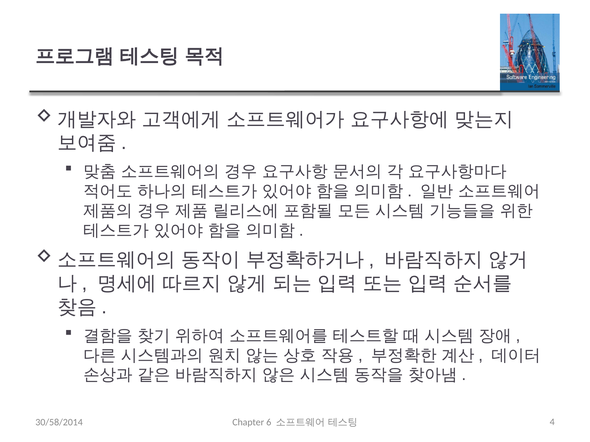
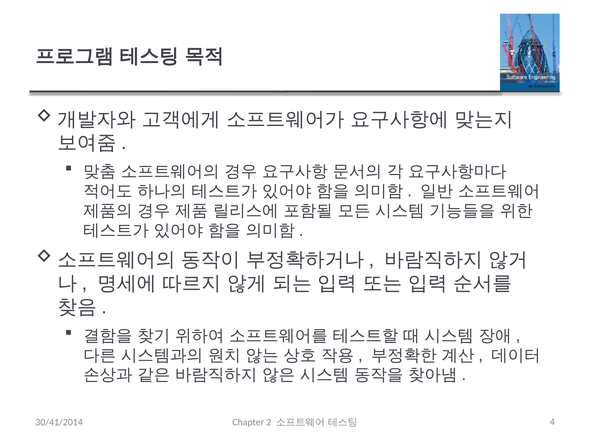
30/58/2014: 30/58/2014 -> 30/41/2014 (59, 423)
6: 6 -> 2 (269, 423)
